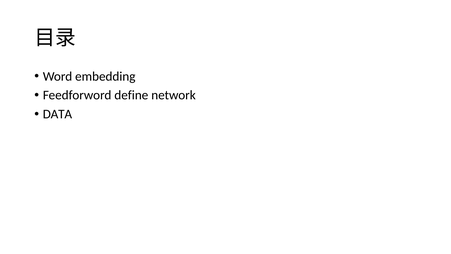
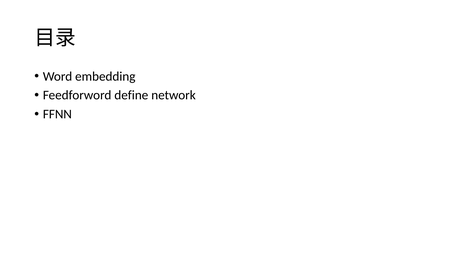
DATA: DATA -> FFNN (57, 114)
